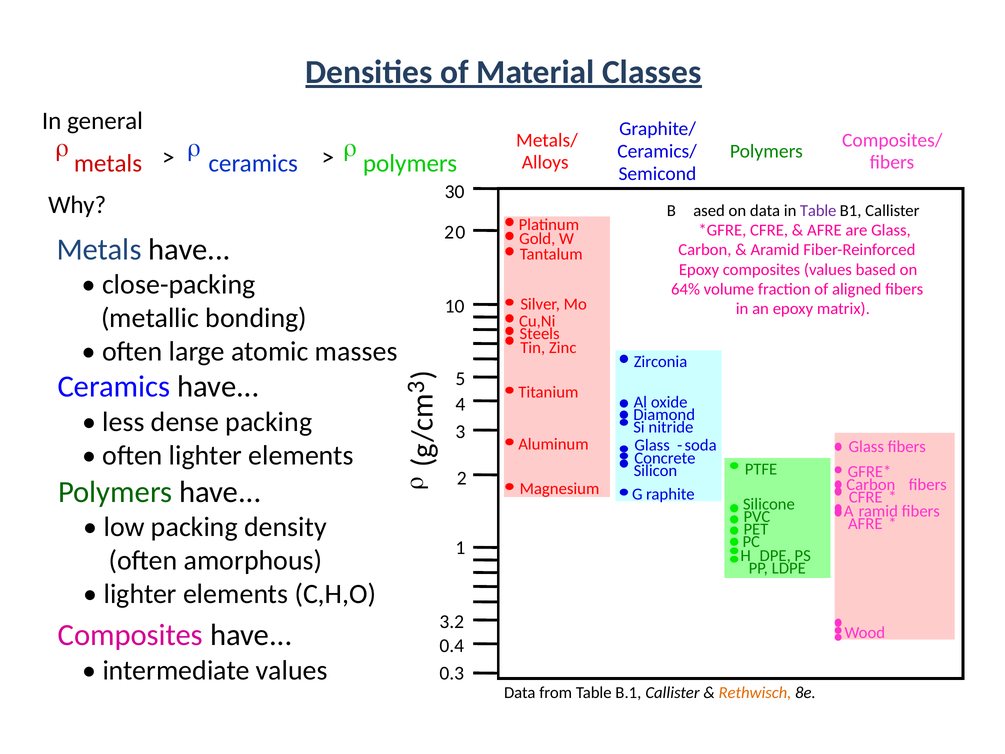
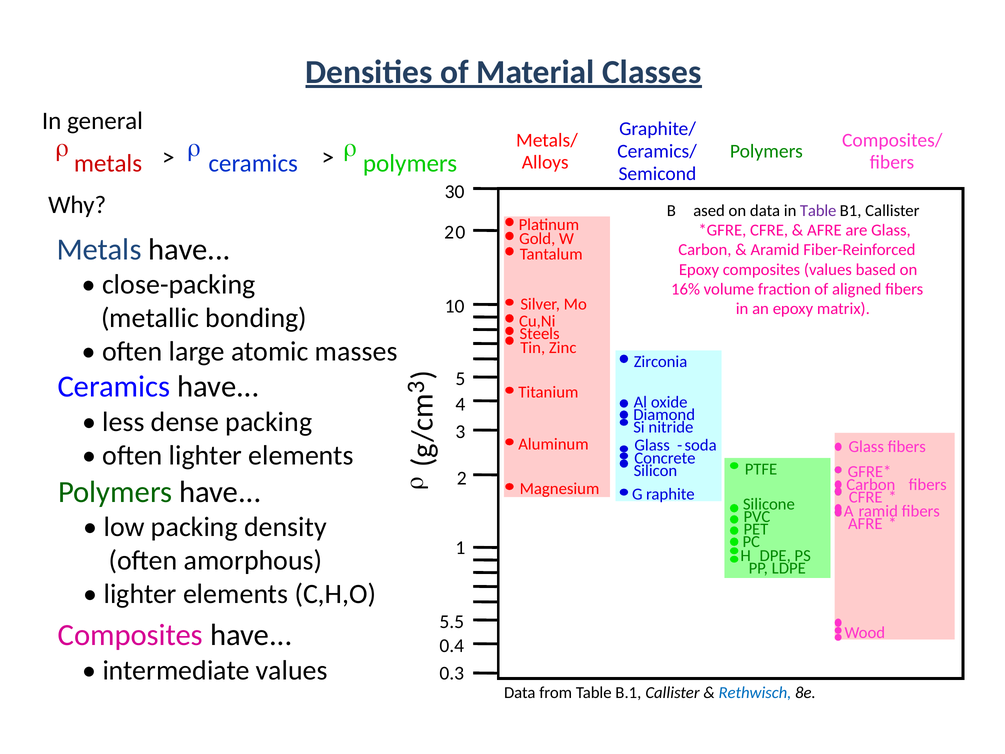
64%: 64% -> 16% (686, 289)
3.2: 3.2 -> 5.5 (452, 622)
Rethwisch colour: orange -> blue (755, 693)
